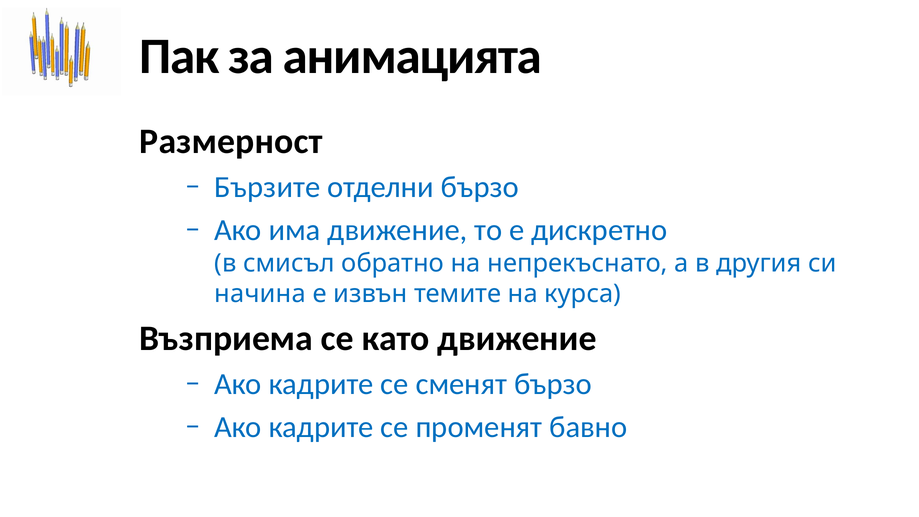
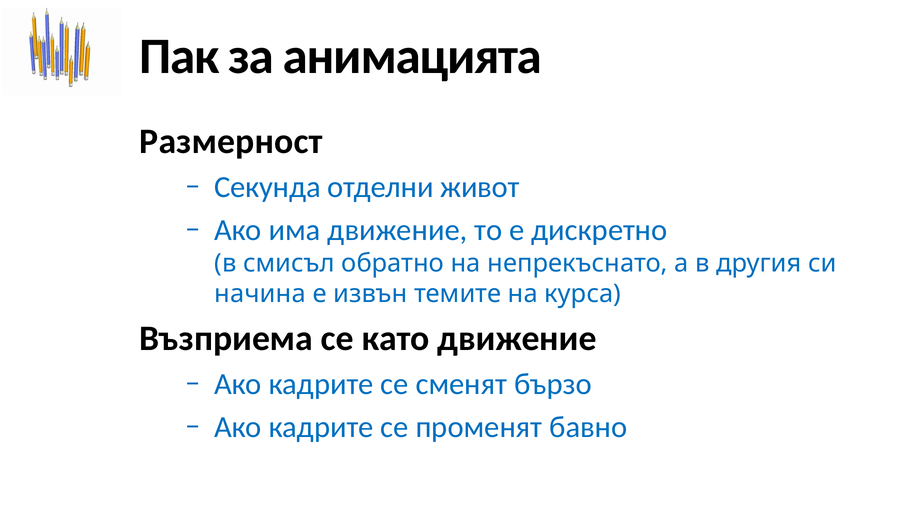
Бързите: Бързите -> Секунда (267, 187)
отделни бързо: бързо -> живот (480, 187)
